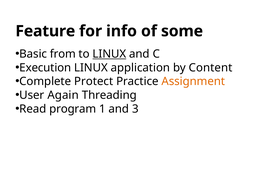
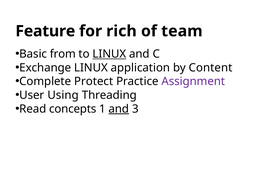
info: info -> rich (121, 31)
some: some -> team (182, 31)
Execution: Execution -> Exchange (45, 68)
Assignment colour: orange -> purple (193, 81)
Again: Again -> Using (63, 95)
program: program -> concepts (73, 109)
and underline: none -> present (119, 109)
